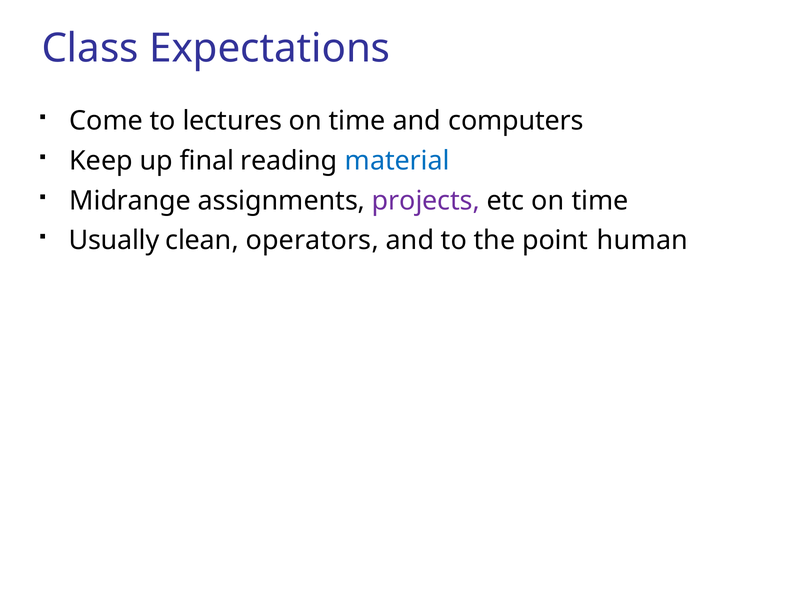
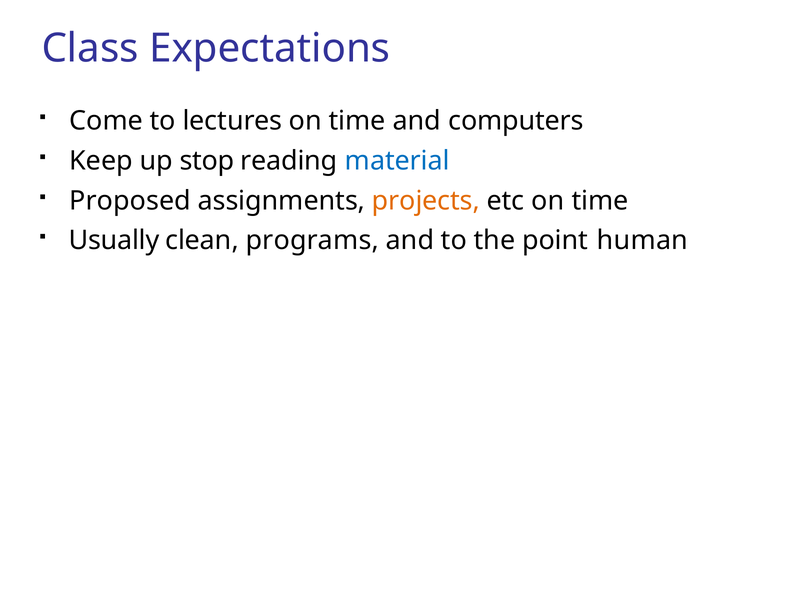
final: final -> stop (207, 161)
Midrange: Midrange -> Proposed (130, 201)
projects colour: purple -> orange (426, 201)
operators: operators -> programs (312, 241)
